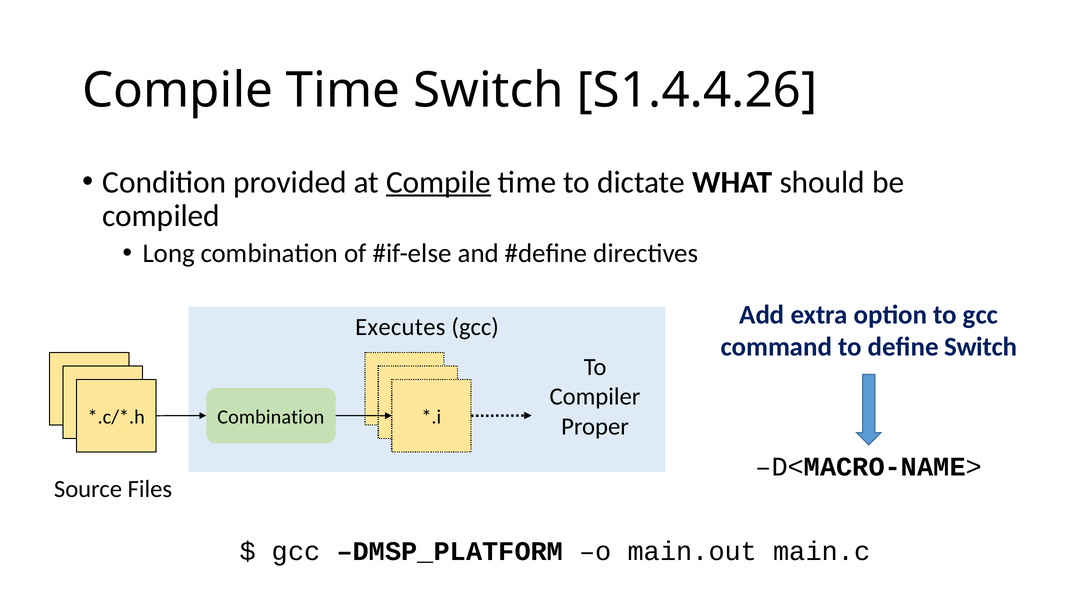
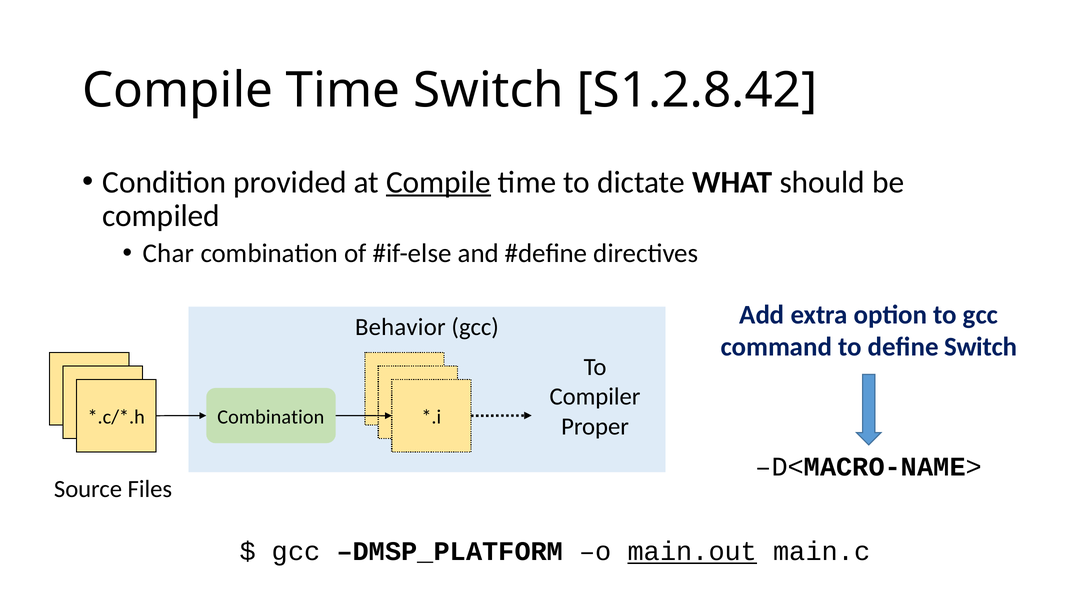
S1.4.4.26: S1.4.4.26 -> S1.2.8.42 (697, 91)
Long: Long -> Char (169, 253)
Executes: Executes -> Behavior (400, 327)
main.out underline: none -> present (692, 552)
